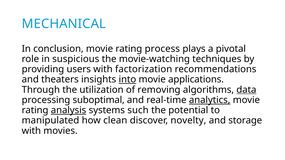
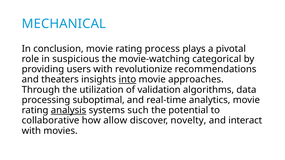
techniques: techniques -> categorical (217, 59)
factorization: factorization -> revolutionize (144, 69)
applications: applications -> approaches (196, 80)
removing: removing -> validation (159, 90)
data underline: present -> none (246, 90)
analytics underline: present -> none (210, 100)
manipulated: manipulated -> collaborative (51, 121)
clean: clean -> allow (115, 121)
storage: storage -> interact (245, 121)
